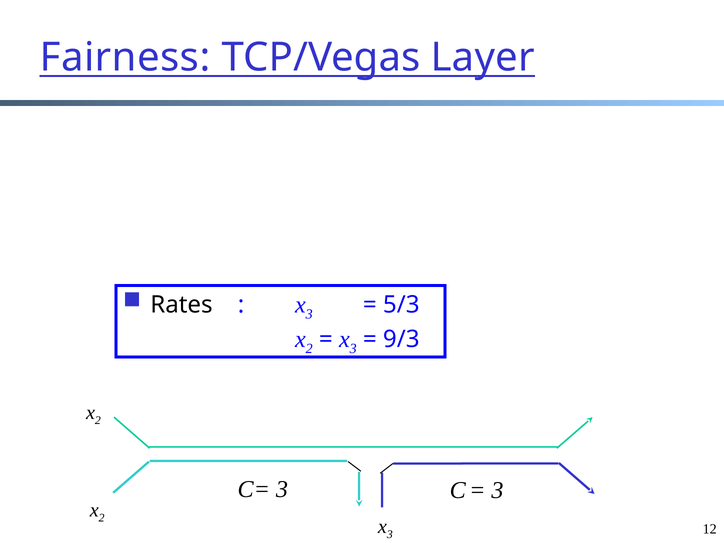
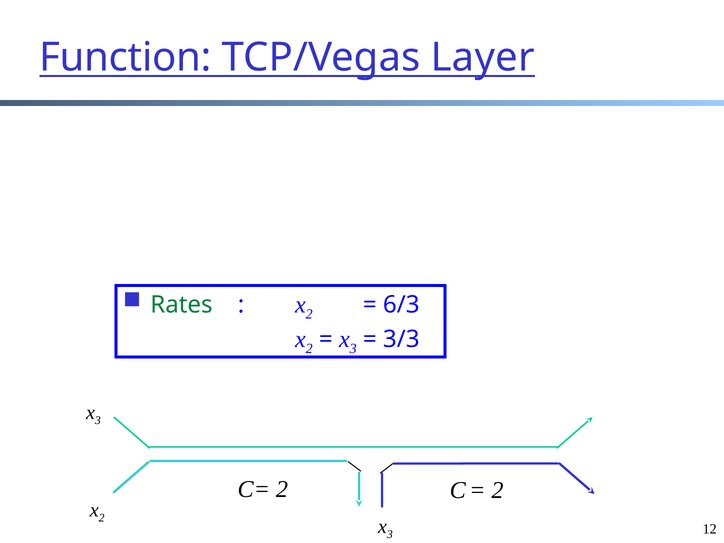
Fairness: Fairness -> Function (125, 58)
Rates colour: black -> green (181, 305)
3: 3 -> 2 (309, 314)
5/3: 5/3 -> 6/3 (401, 305)
9/3: 9/3 -> 3/3 (401, 339)
2: 2 -> 3 (98, 420)
C= 3: 3 -> 2 (282, 489)
3: 3 -> 2 (497, 490)
